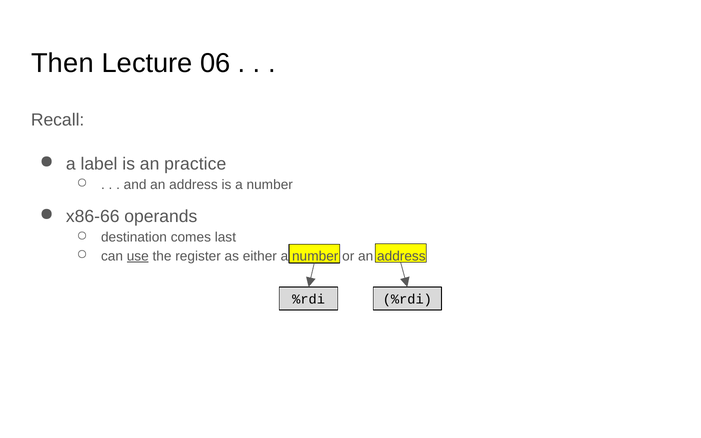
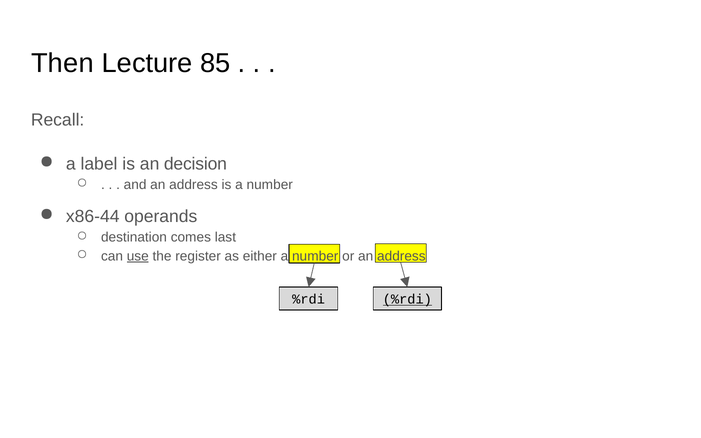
06: 06 -> 85 (215, 63)
practice: practice -> decision (195, 164)
x86-66: x86-66 -> x86-44 (93, 217)
%rdi underline: none -> present (407, 300)
